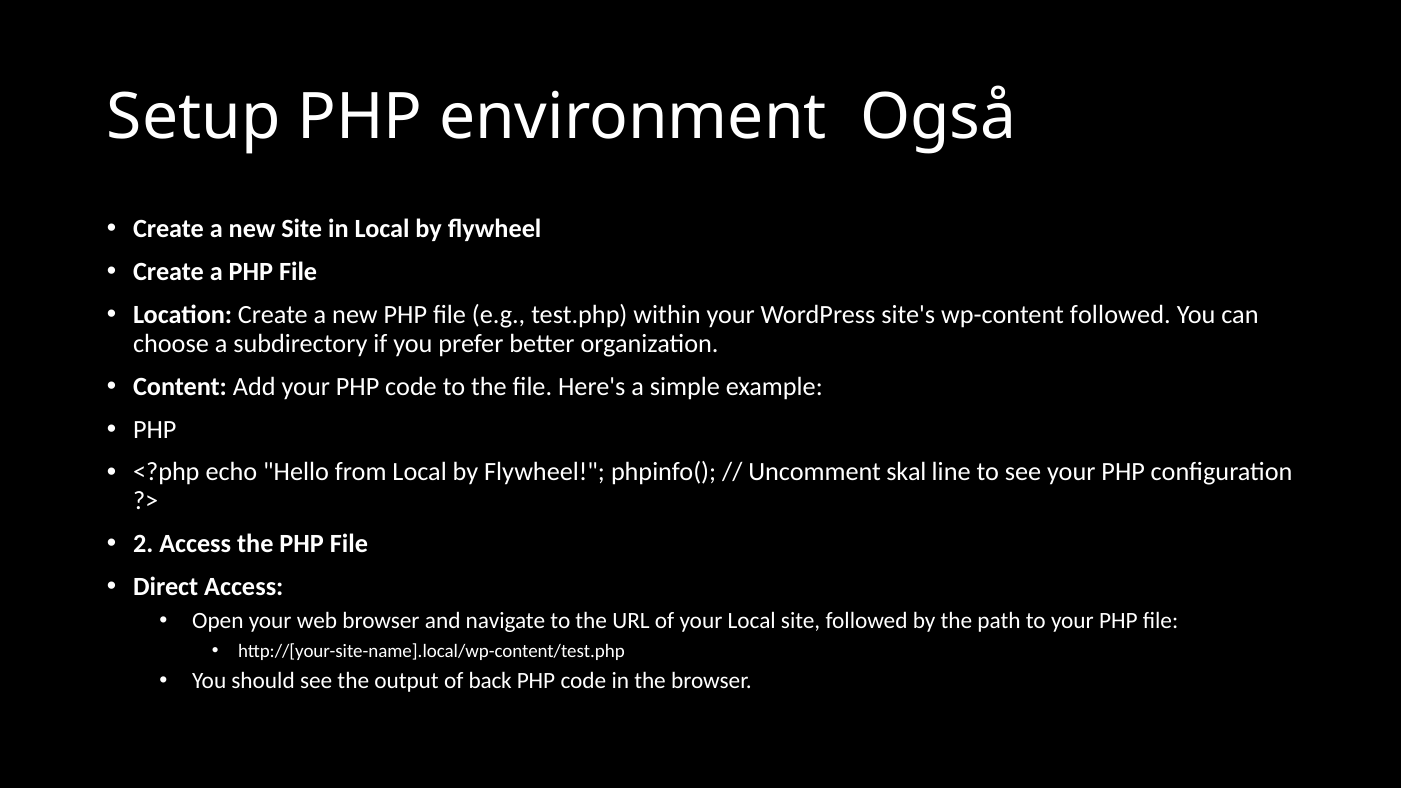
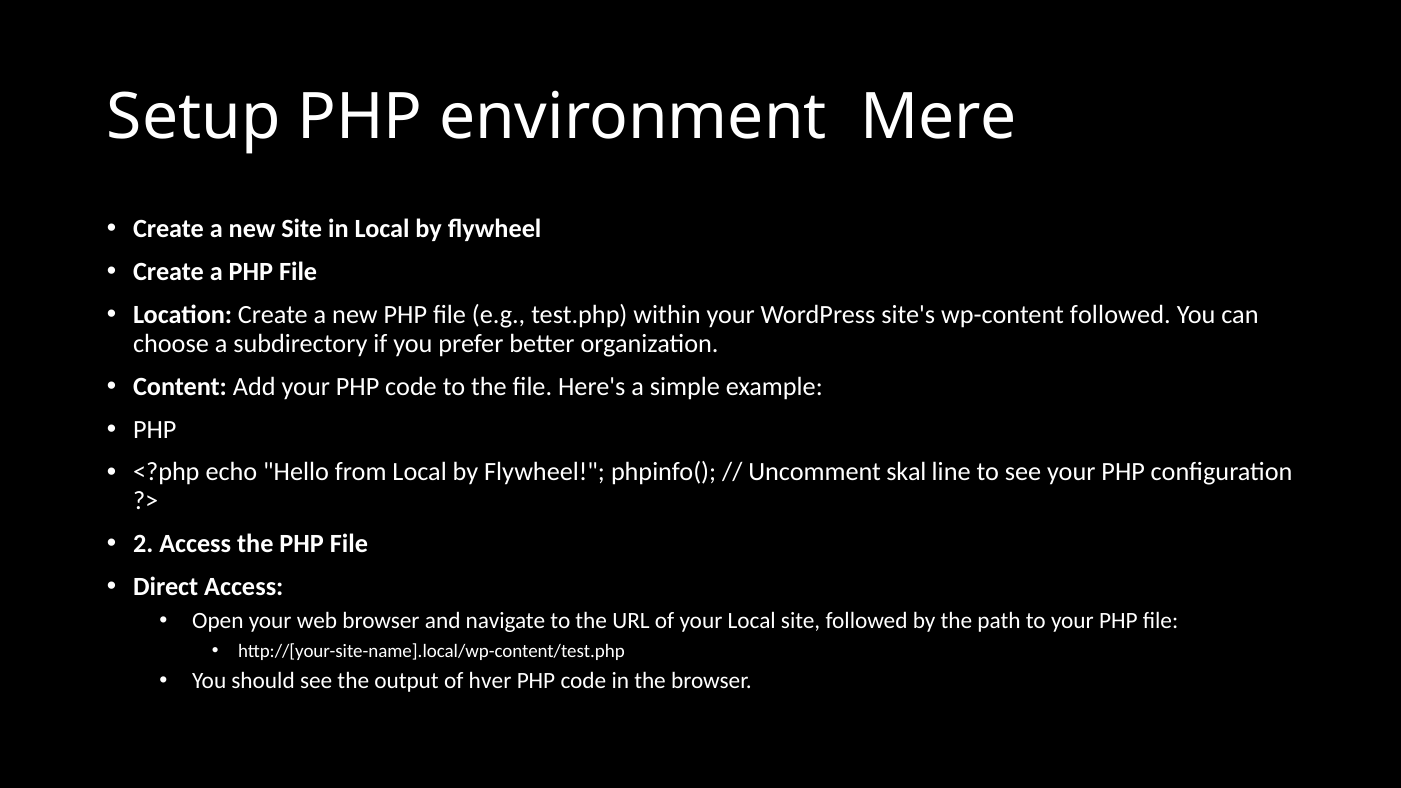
Også: Også -> Mere (938, 118)
back: back -> hver (490, 681)
